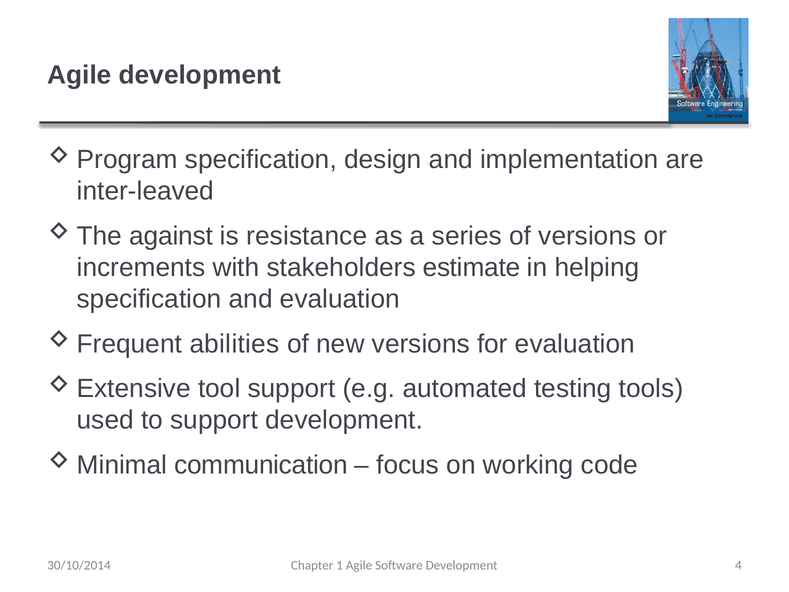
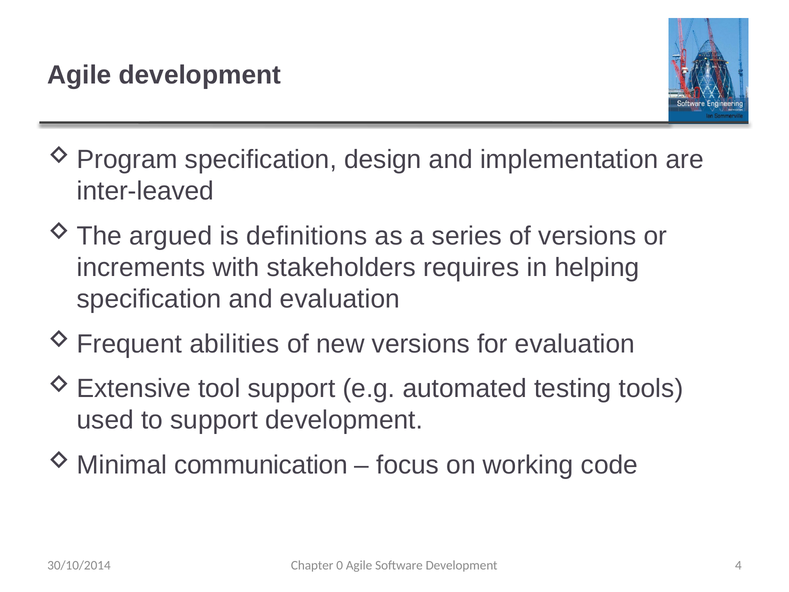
against: against -> argued (171, 236)
resistance: resistance -> definitions (307, 236)
estimate: estimate -> requires (471, 267)
1: 1 -> 0 (340, 565)
